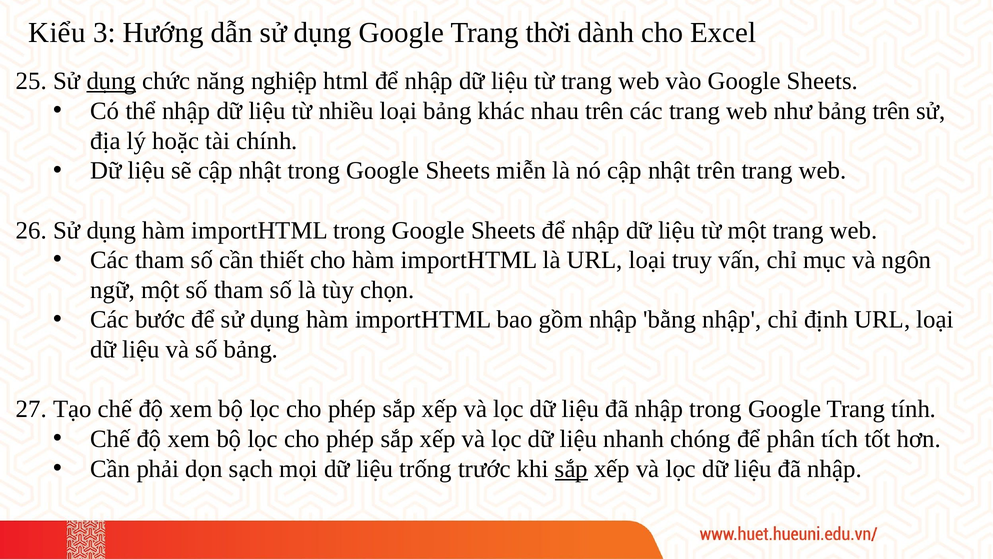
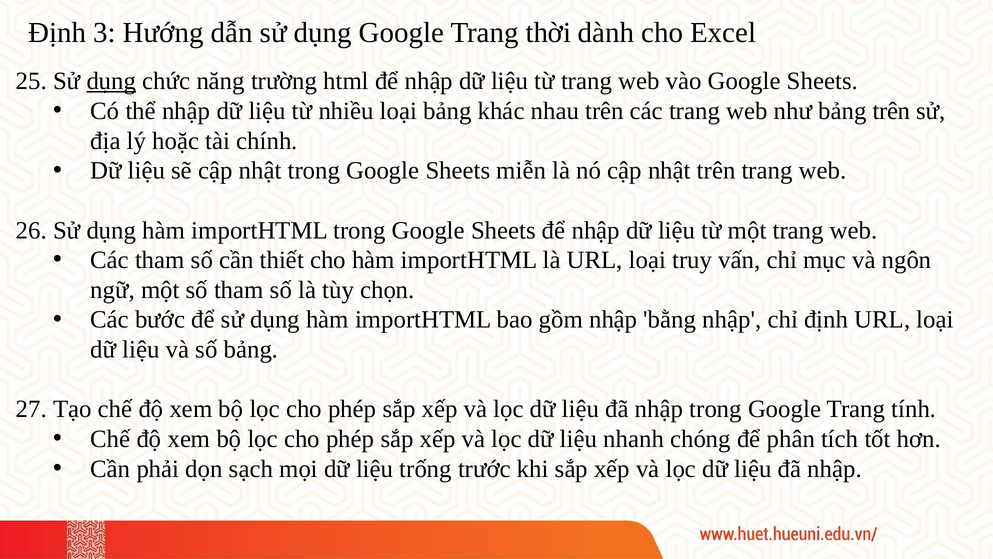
Kiểu: Kiểu -> Định (57, 33)
nghiệp: nghiệp -> trường (284, 81)
sắp underline: present -> none (571, 468)
